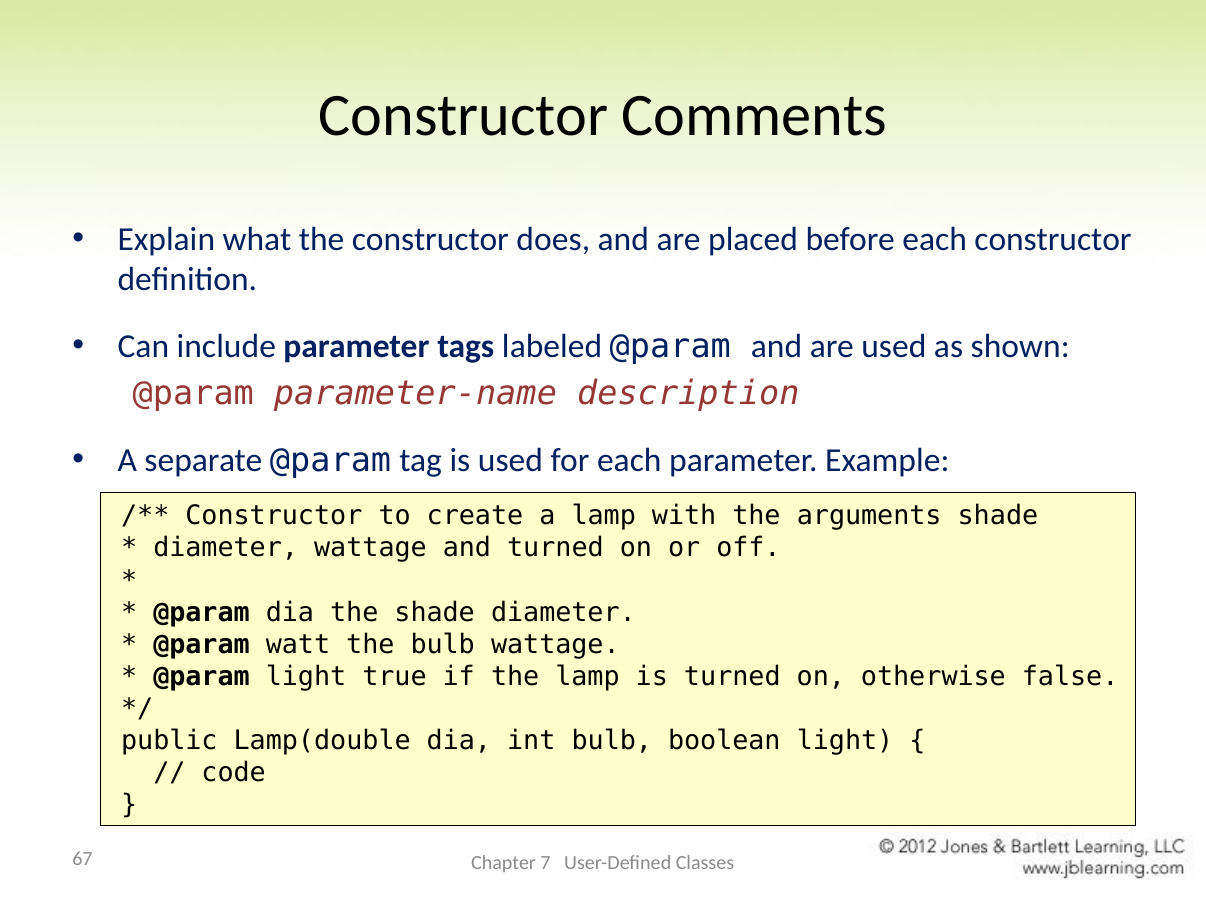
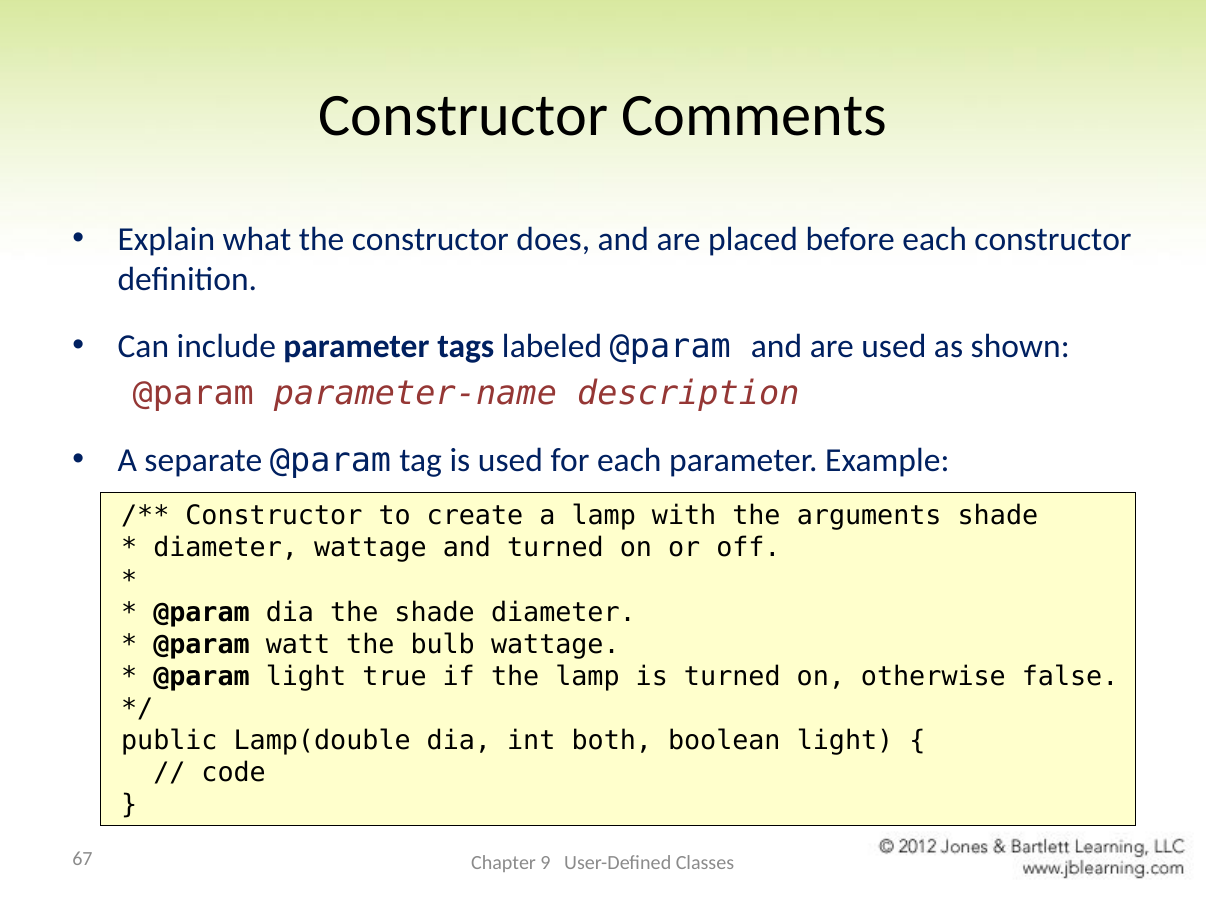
int bulb: bulb -> both (612, 741)
7: 7 -> 9 (546, 864)
